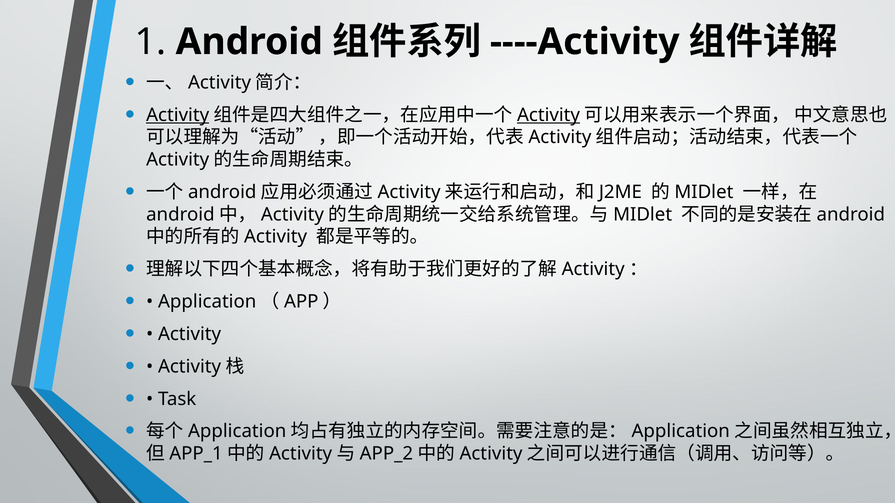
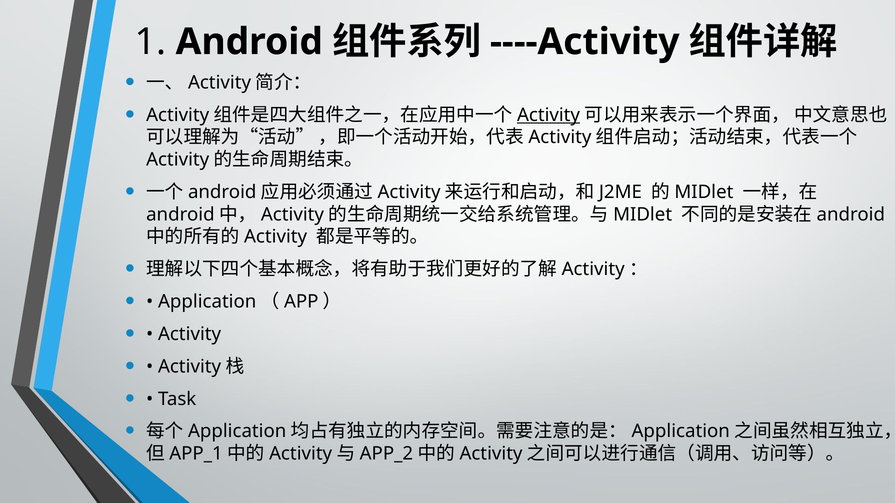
Activity underline: present -> none (178, 115)
